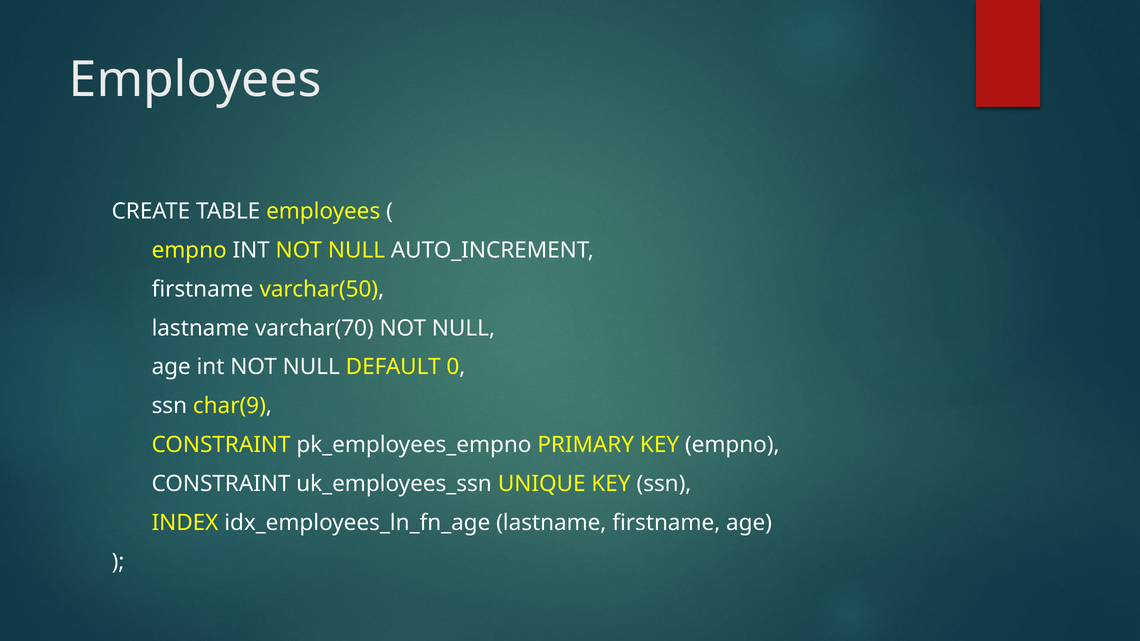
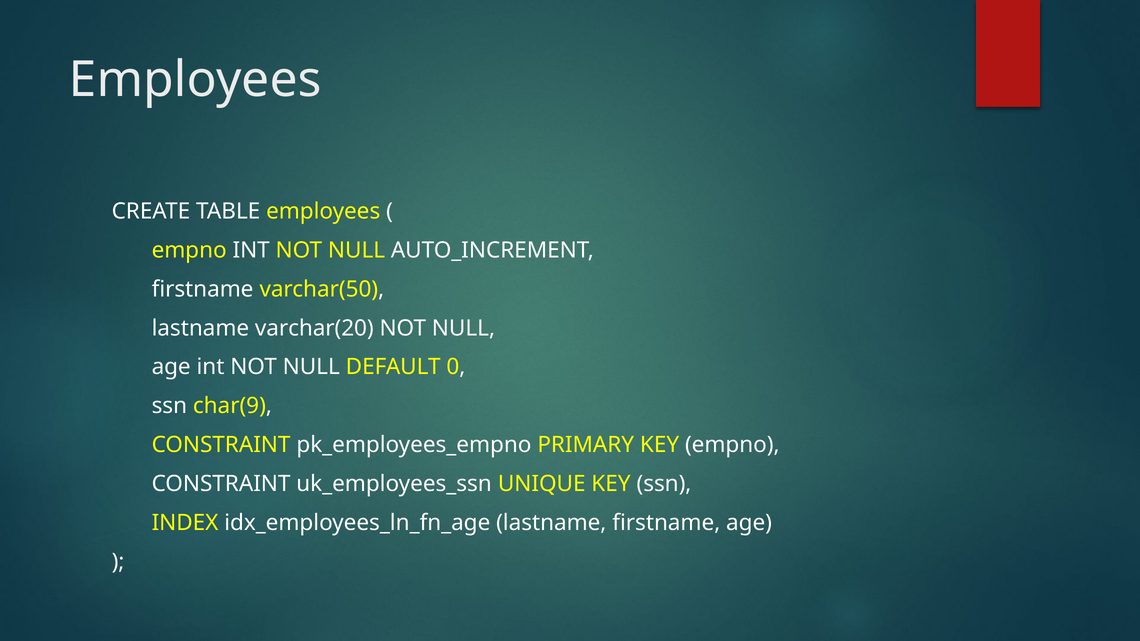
varchar(70: varchar(70 -> varchar(20 (314, 328)
